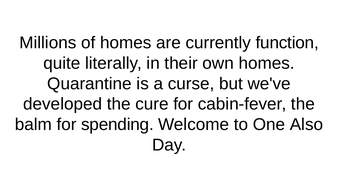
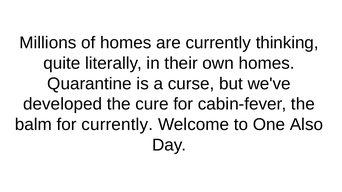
function: function -> thinking (287, 43)
for spending: spending -> currently (117, 125)
